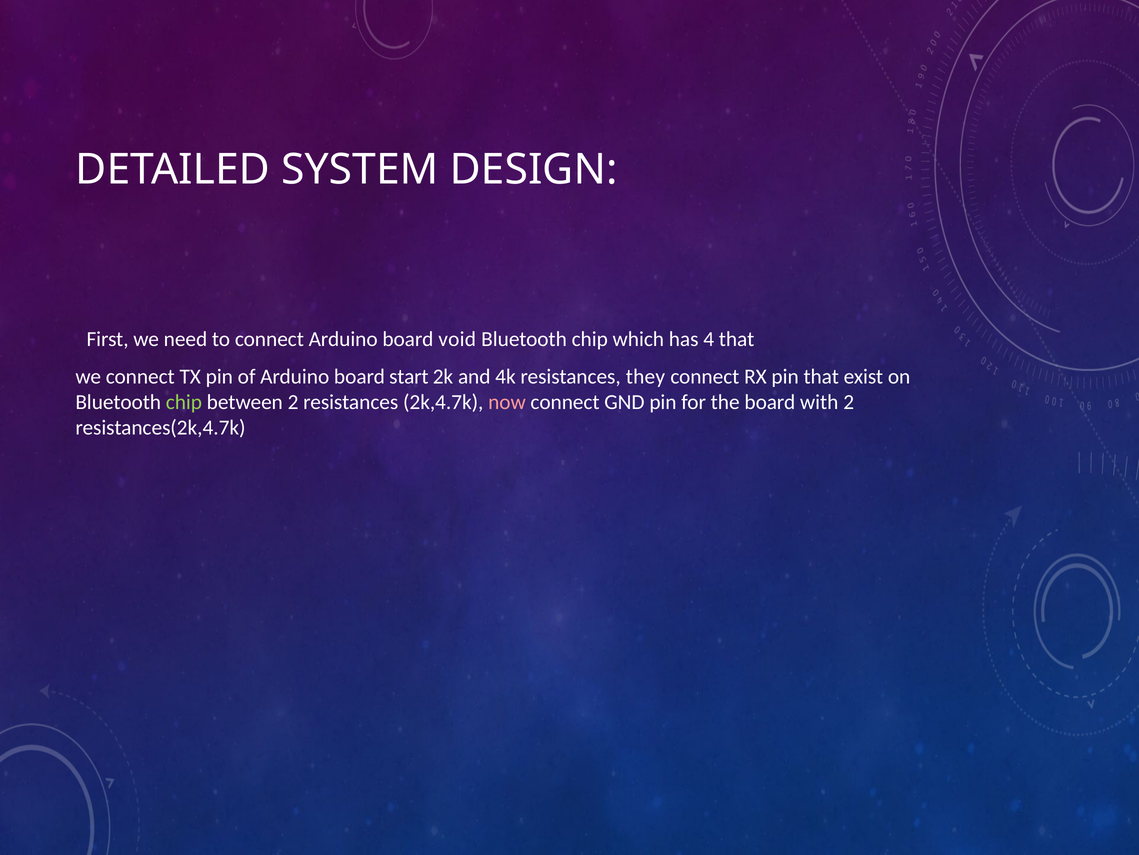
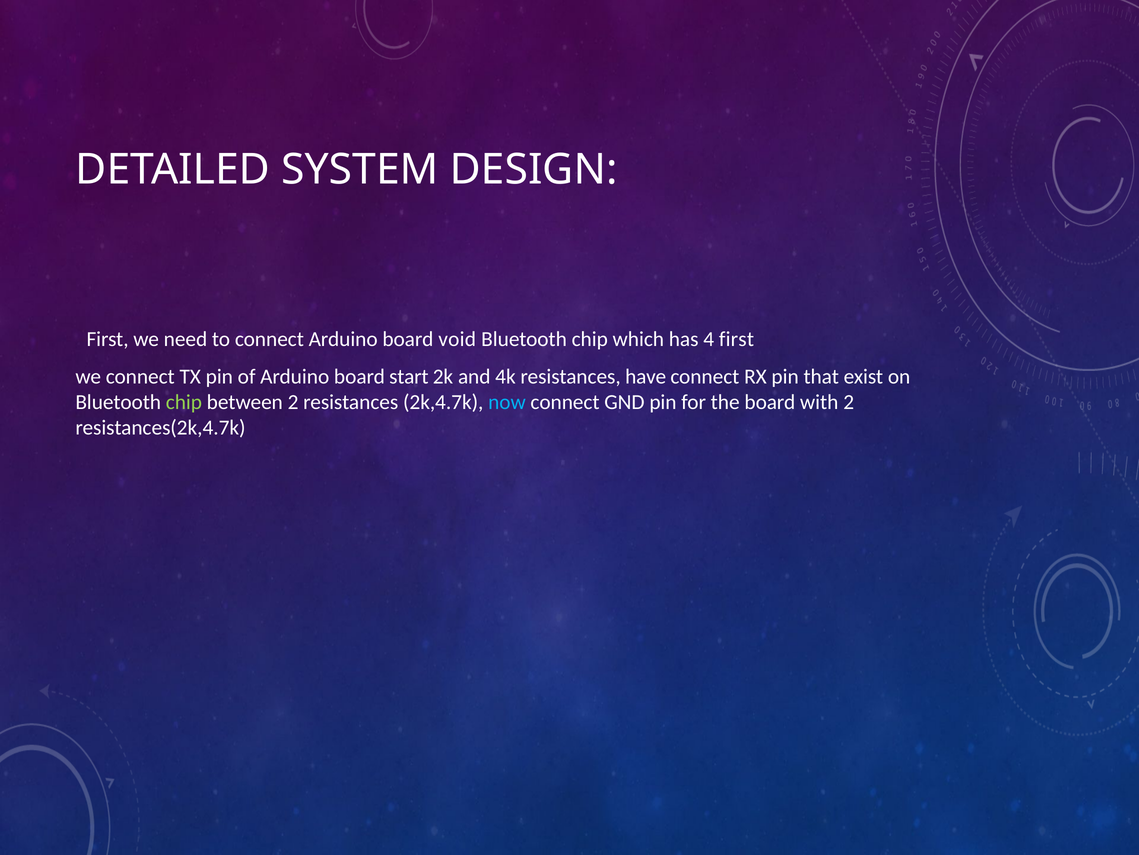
4 that: that -> first (736, 339)
they: they -> have (646, 376)
now colour: pink -> light blue (507, 402)
